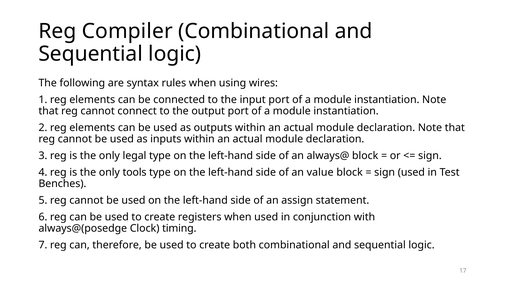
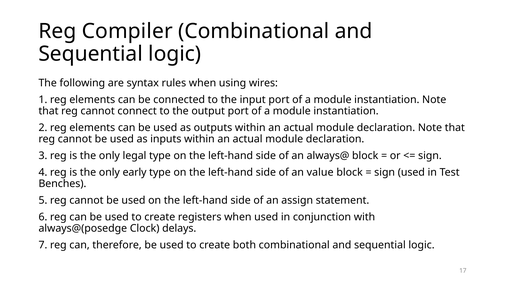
tools: tools -> early (135, 172)
timing: timing -> delays (179, 228)
